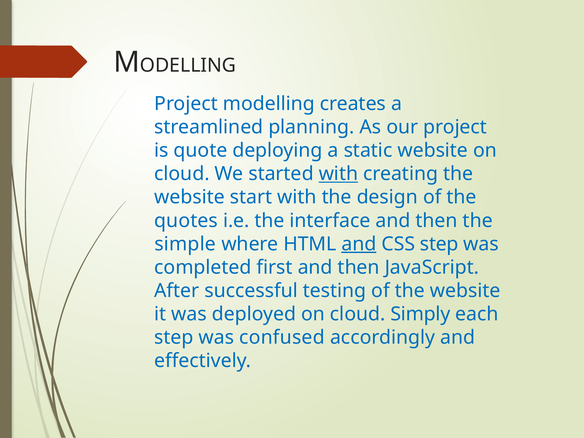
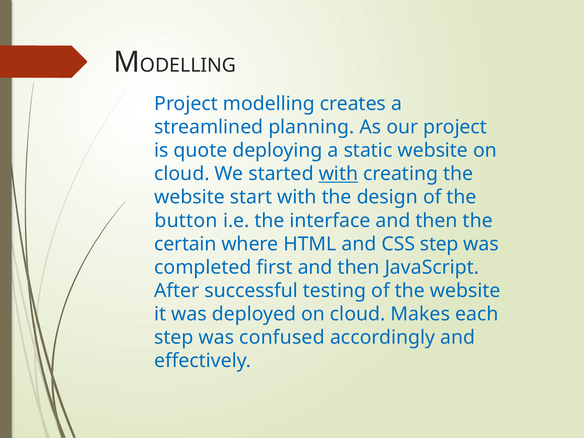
quotes: quotes -> button (186, 221)
simple: simple -> certain (185, 244)
and underline: present -> none (359, 244)
Simply: Simply -> Makes (420, 314)
